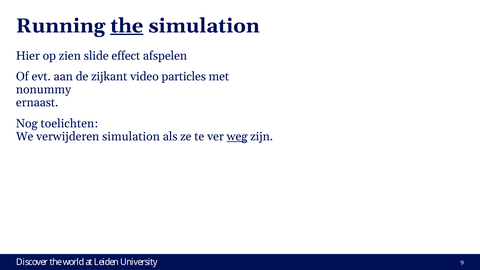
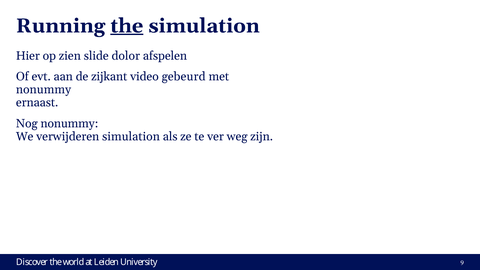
effect: effect -> dolor (126, 56)
particles: particles -> gebeurd (184, 77)
Nog toelichten: toelichten -> nonummy (69, 123)
weg underline: present -> none (237, 136)
